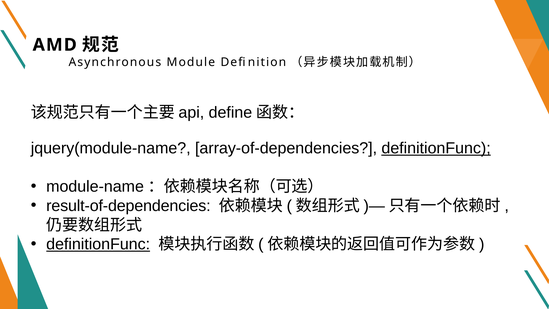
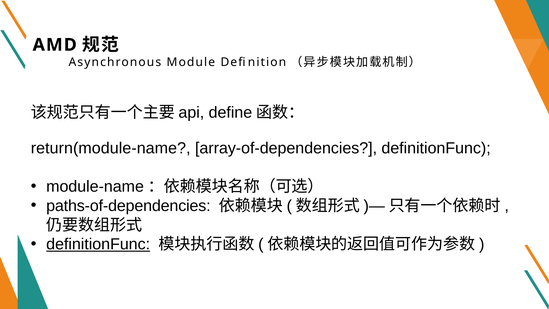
jquery(module-name: jquery(module-name -> return(module-name (111, 148)
definitionFunc underline: present -> none (436, 148)
result-of-dependencies: result-of-dependencies -> paths-of-dependencies (128, 206)
